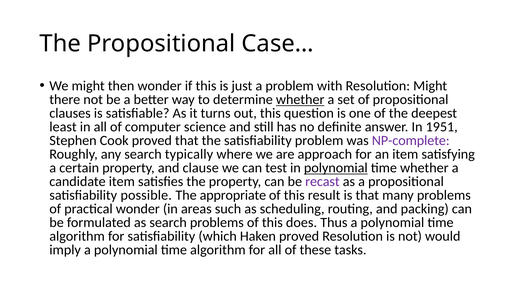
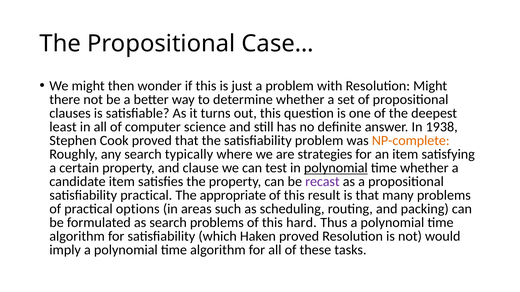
whether underline: present -> none (300, 100)
1951: 1951 -> 1938 (442, 127)
NP-complete colour: purple -> orange (411, 141)
approach: approach -> strategies (325, 155)
satisfiability possible: possible -> practical (146, 196)
practical wonder: wonder -> options (138, 209)
does: does -> hard (301, 223)
